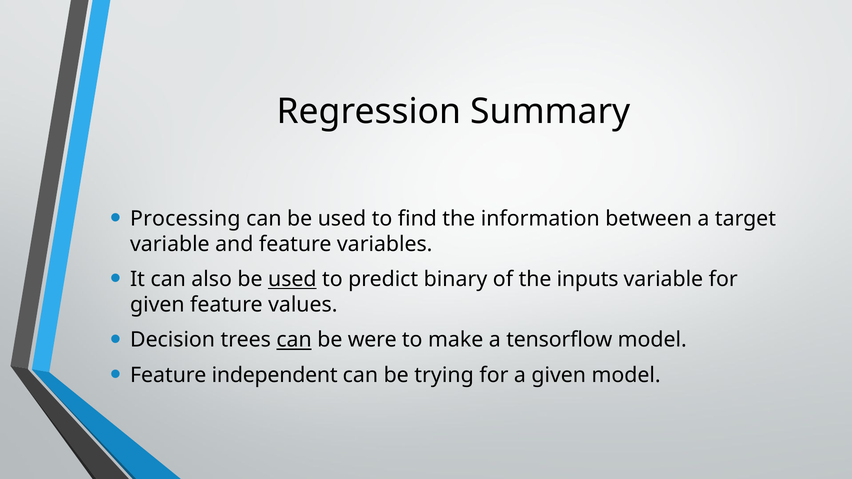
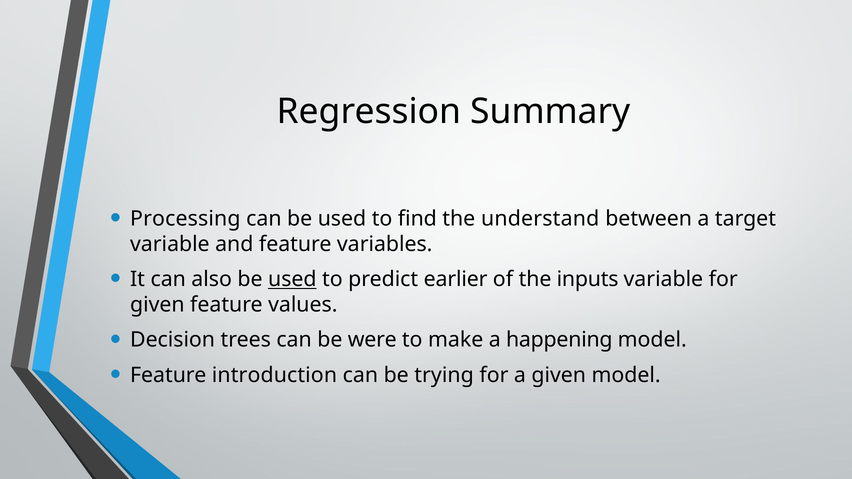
information: information -> understand (540, 219)
binary: binary -> earlier (456, 279)
can underline: present -> none (294, 340)
tensorflow: tensorflow -> happening (559, 340)
independent: independent -> introduction (274, 375)
